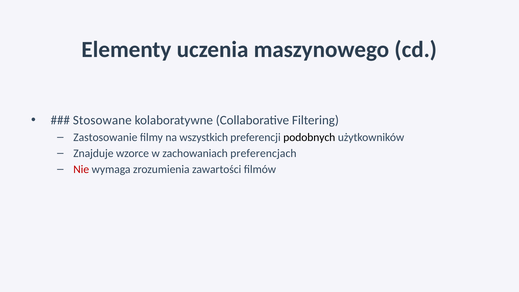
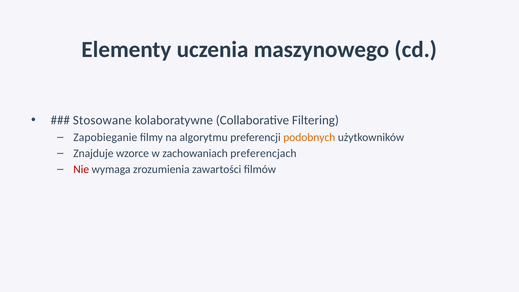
Zastosowanie: Zastosowanie -> Zapobieganie (105, 137)
wszystkich: wszystkich -> algorytmu (204, 137)
podobnych colour: black -> orange (309, 137)
